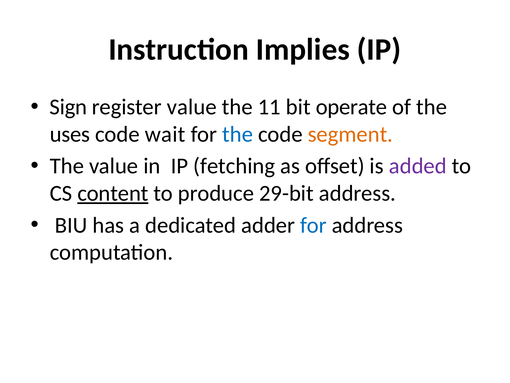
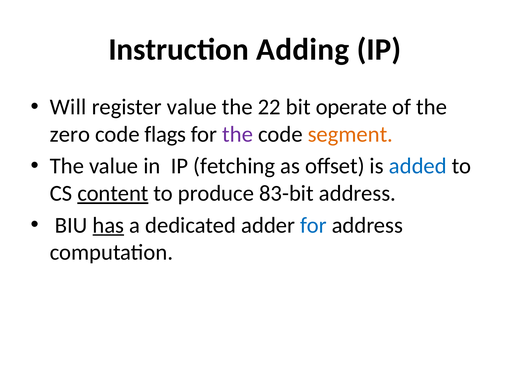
Implies: Implies -> Adding (303, 49)
Sign: Sign -> Will (68, 107)
11: 11 -> 22 (269, 107)
uses: uses -> zero (70, 134)
wait: wait -> flags (165, 134)
the colour: blue -> purple (238, 134)
added colour: purple -> blue (418, 166)
29-bit: 29-bit -> 83-bit (286, 193)
has underline: none -> present (108, 225)
